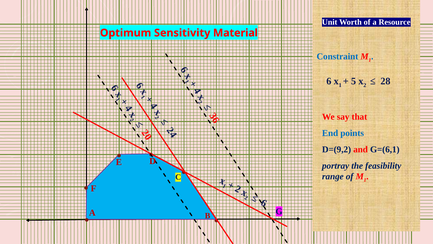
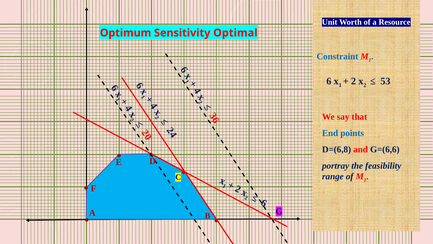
Material: Material -> Optimal (235, 33)
5: 5 -> 2 (354, 81)
28: 28 -> 53 (385, 81)
D=(9,2: D=(9,2 -> D=(6,8 (337, 149)
G=(6,1: G=(6,1 -> G=(6,6 (385, 149)
